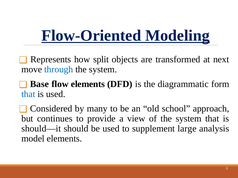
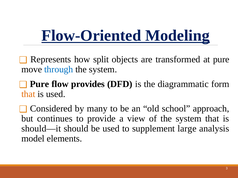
at next: next -> pure (221, 60)
Base: Base -> Pure (39, 84)
flow elements: elements -> provides (88, 84)
that colour: blue -> orange (28, 94)
